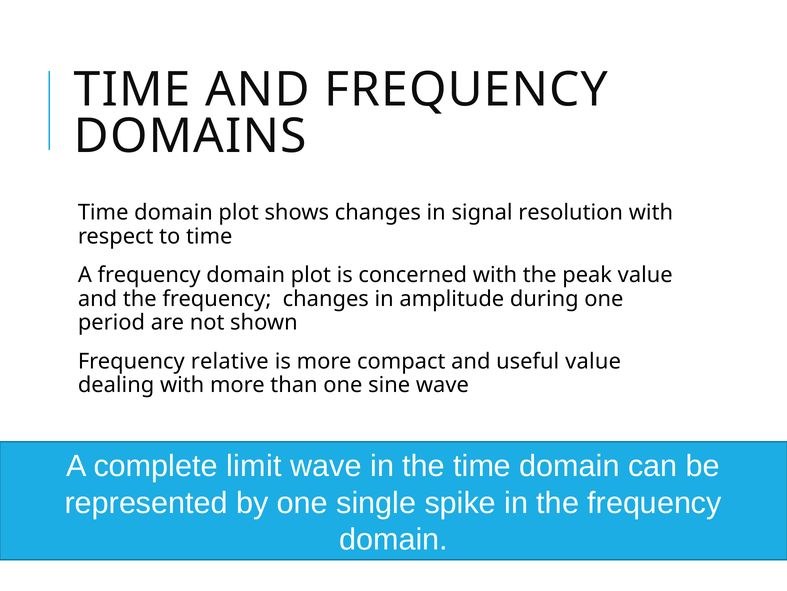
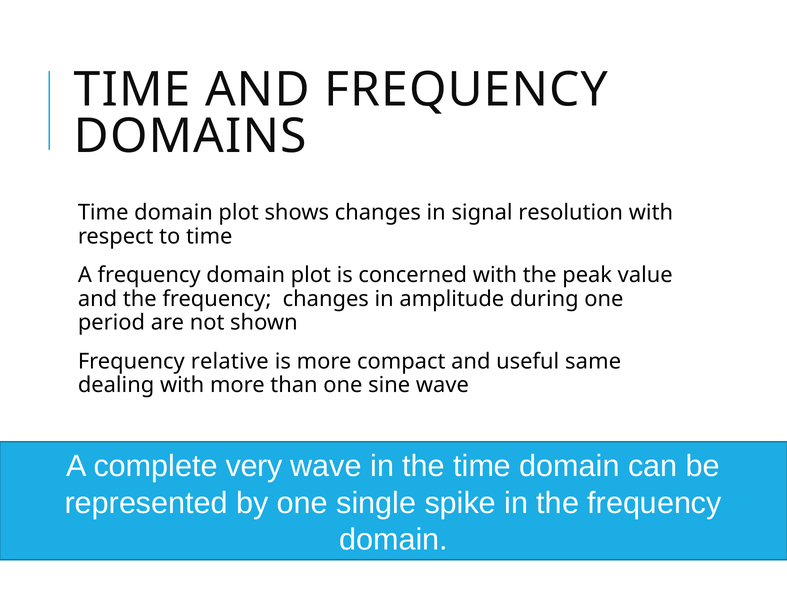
useful value: value -> same (593, 361)
limit: limit -> very (254, 466)
